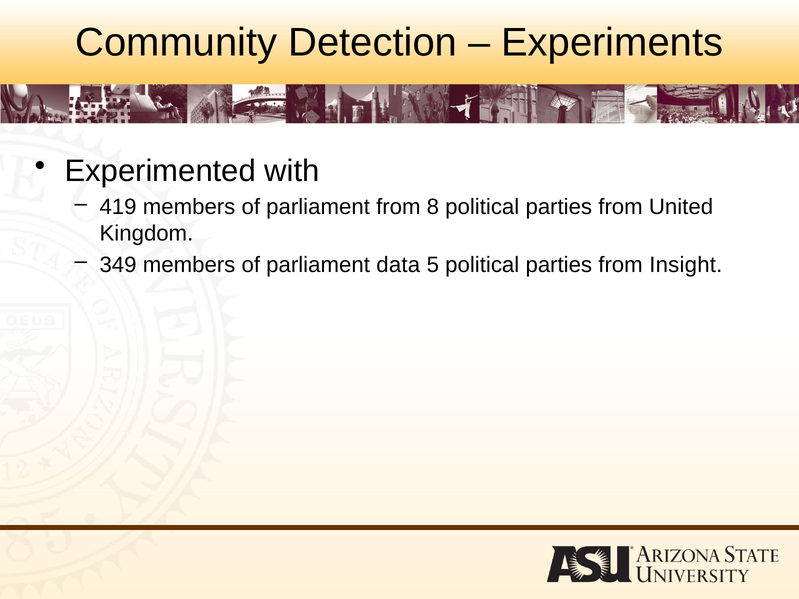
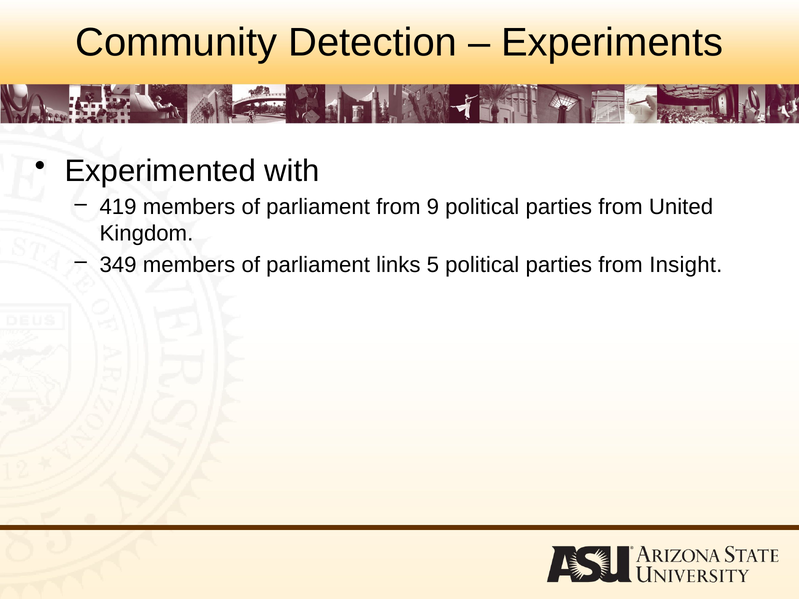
8: 8 -> 9 (433, 207)
data: data -> links (398, 265)
